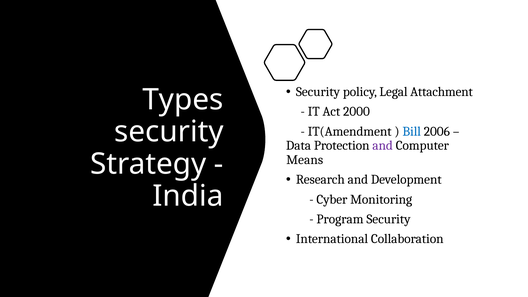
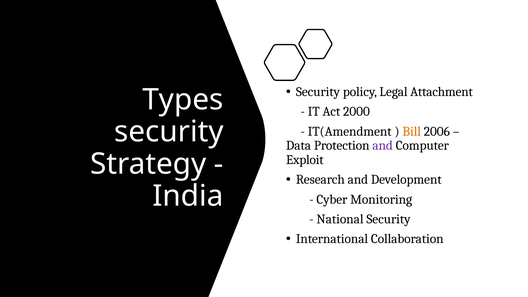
Bill colour: blue -> orange (412, 131)
Means: Means -> Exploit (305, 160)
Program: Program -> National (340, 219)
